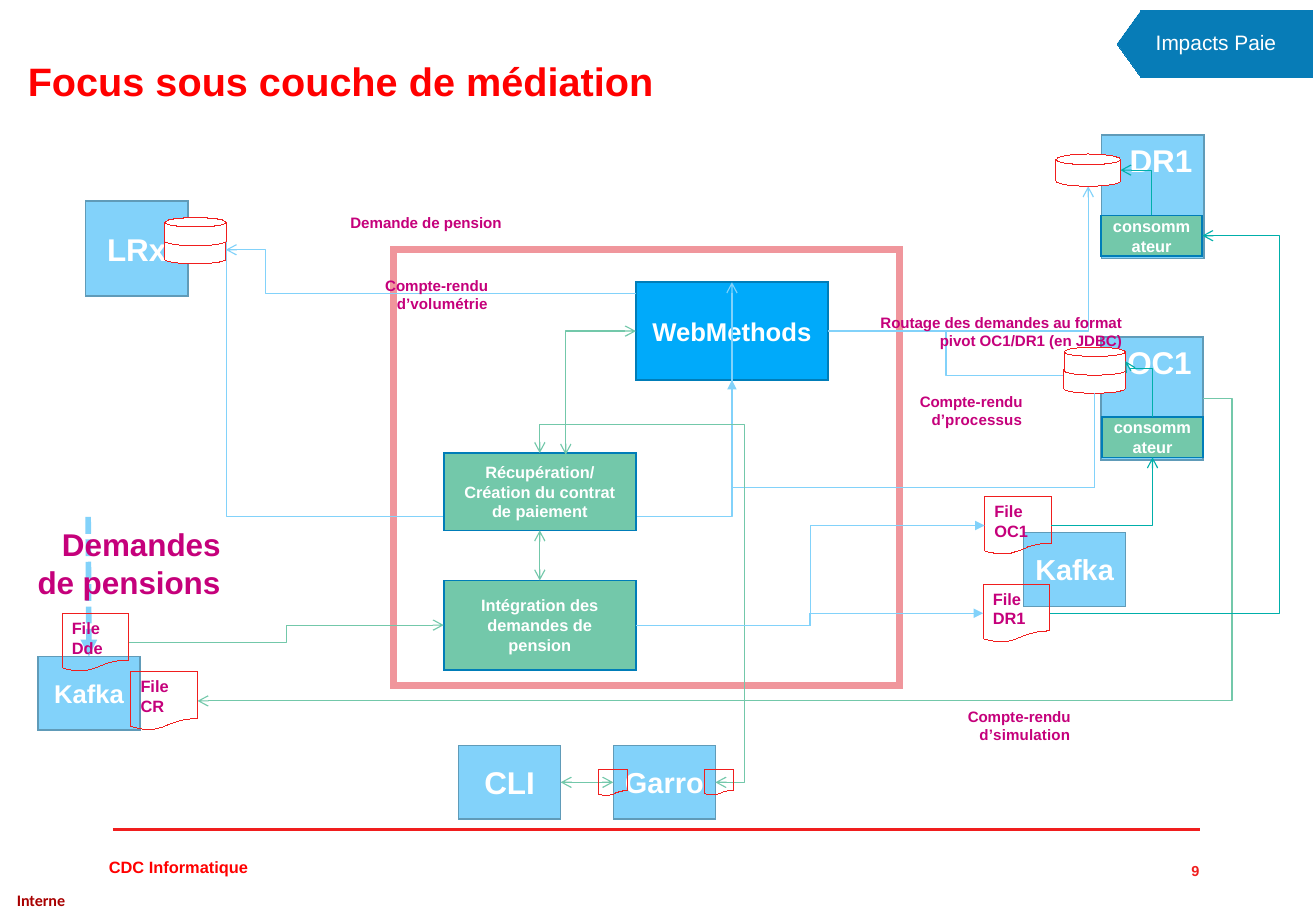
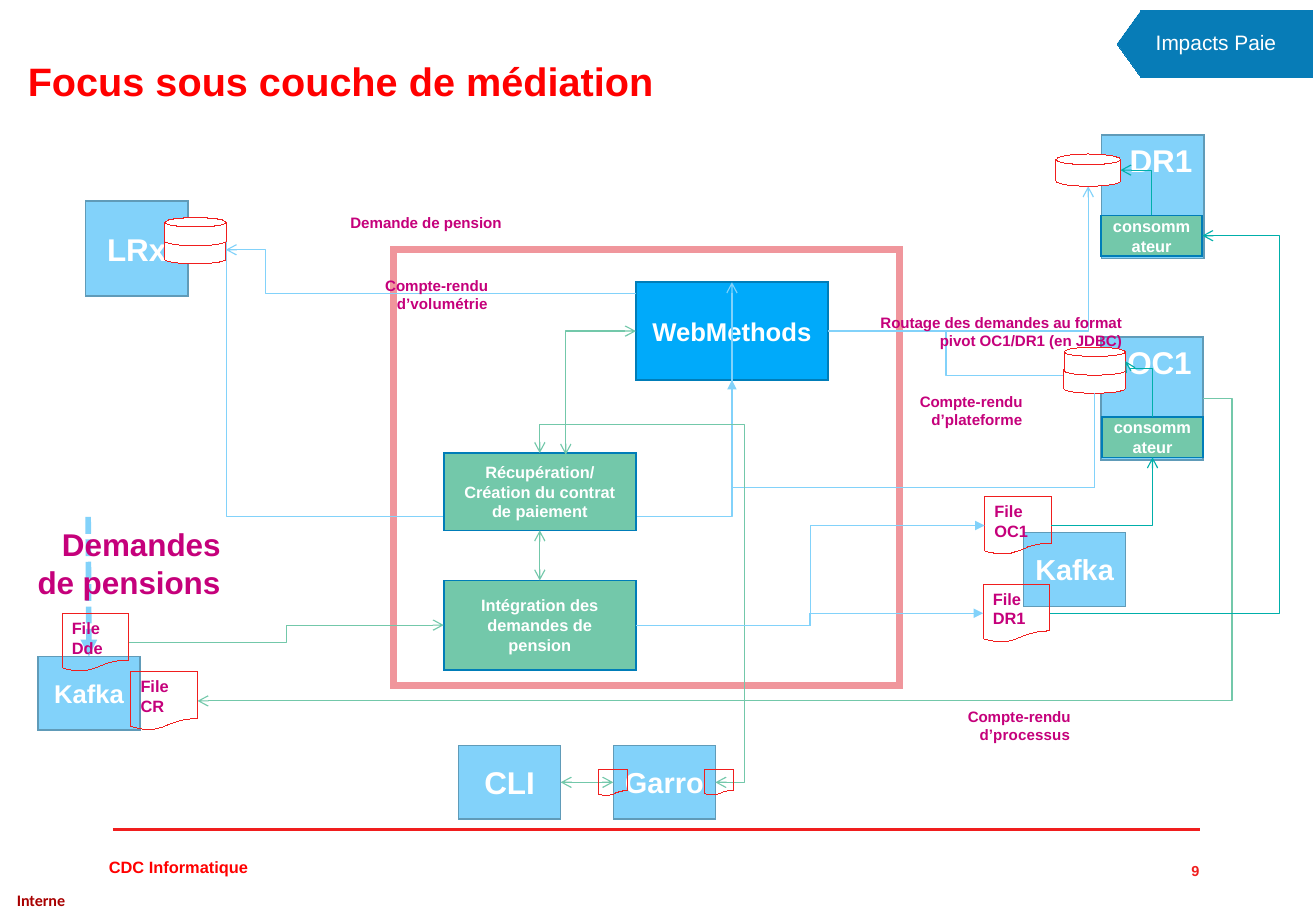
d’processus: d’processus -> d’plateforme (977, 421)
d’simulation: d’simulation -> d’processus (1025, 736)
